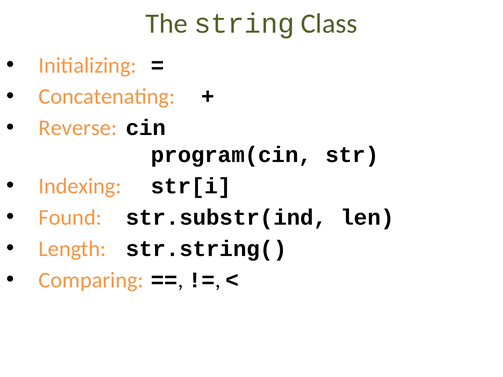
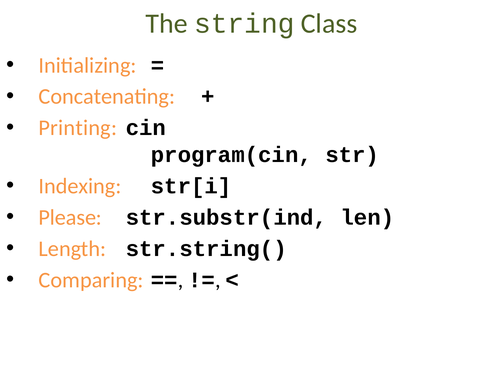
Reverse: Reverse -> Printing (78, 128)
Found: Found -> Please (70, 218)
